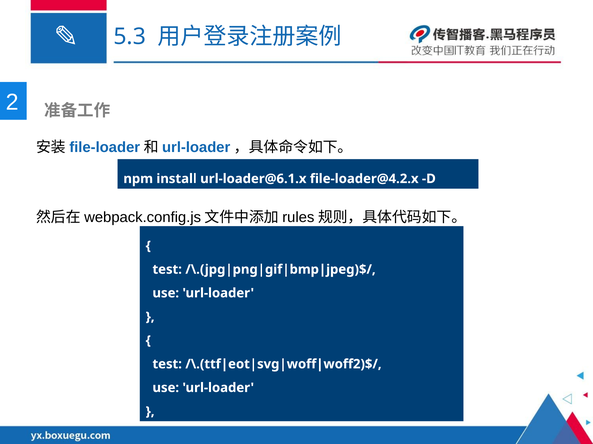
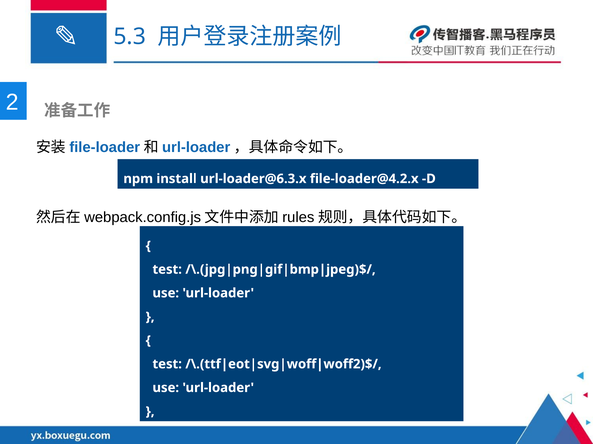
url-loader@6.1.x: url-loader@6.1.x -> url-loader@6.3.x (253, 179)
